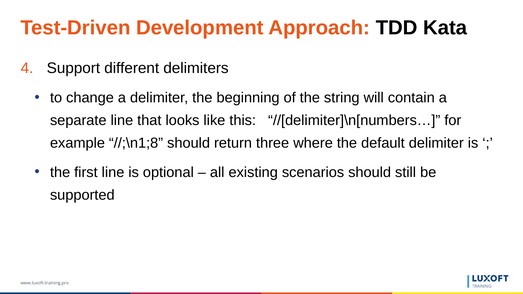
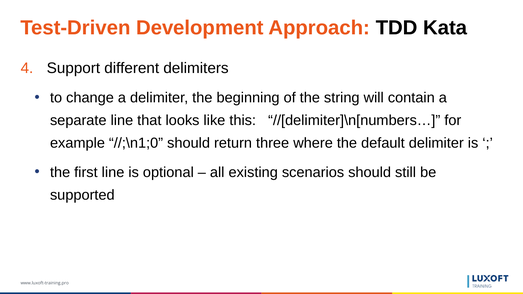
//;\n1;8: //;\n1;8 -> //;\n1;0 (136, 143)
